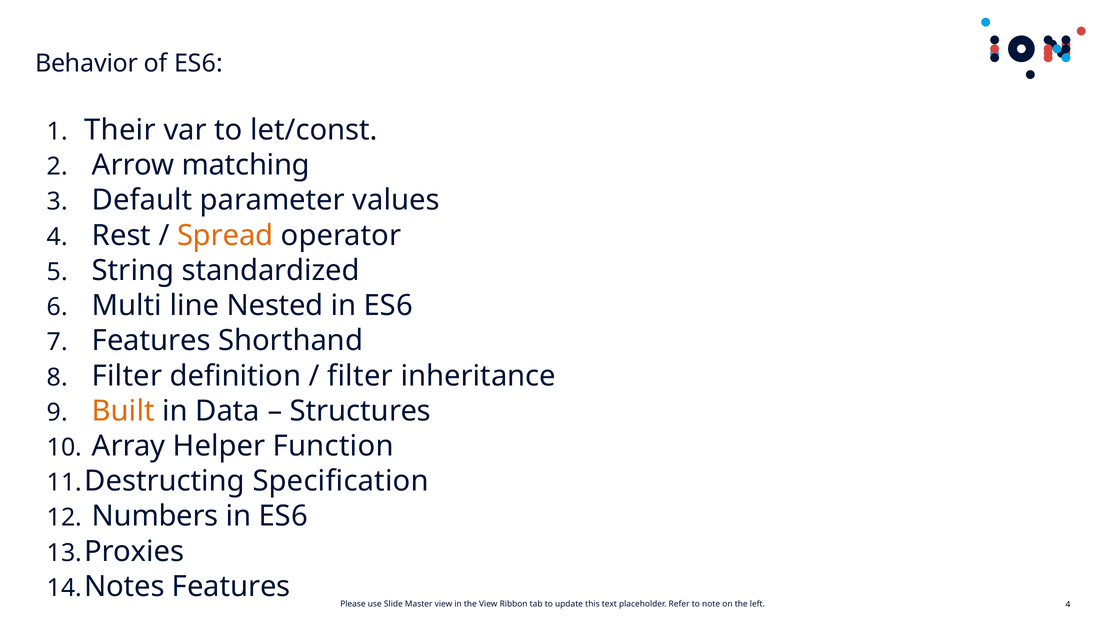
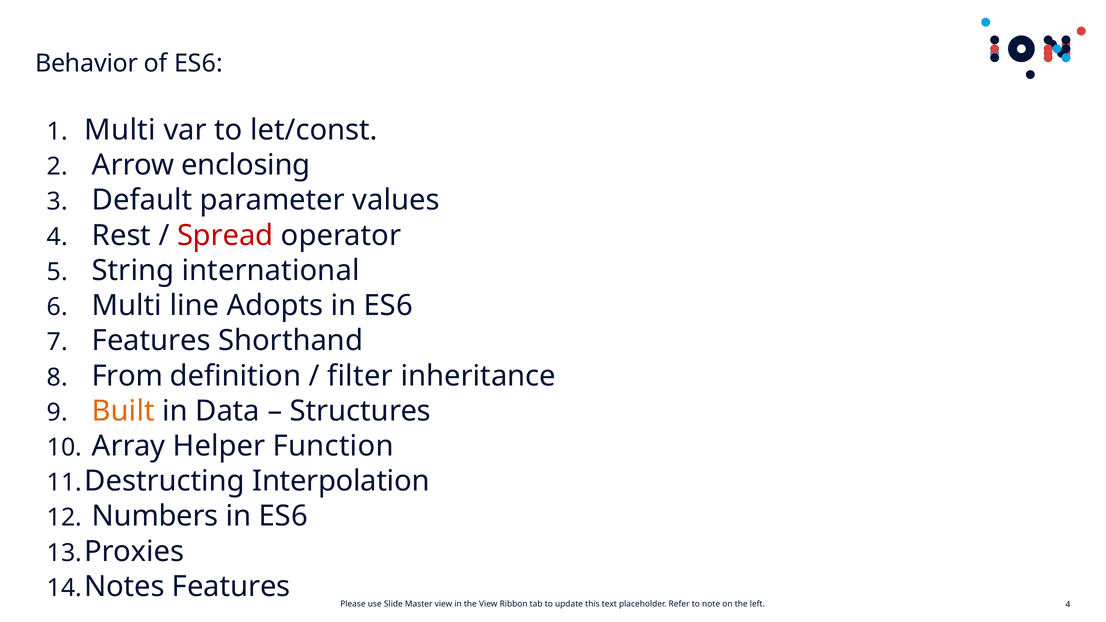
Their: Their -> Multi (120, 130)
matching: matching -> enclosing (246, 165)
Spread colour: orange -> red (225, 235)
standardized: standardized -> international (271, 271)
Nested: Nested -> Adopts (275, 306)
Filter: Filter -> From (127, 376)
Specification: Specification -> Interpolation (341, 481)
